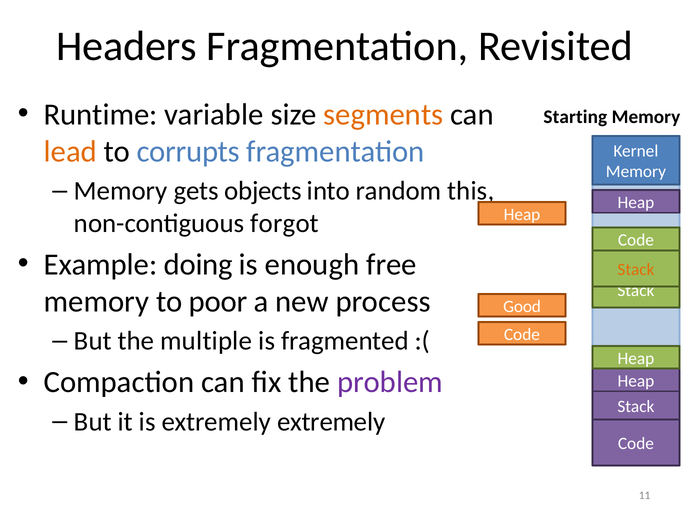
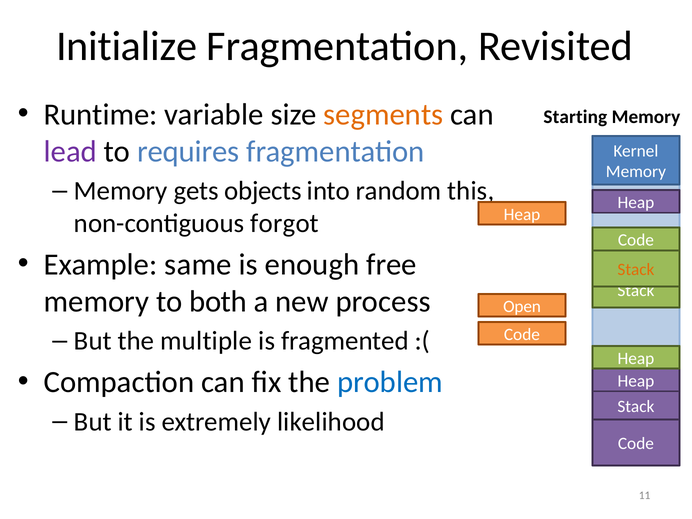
Headers: Headers -> Initialize (127, 46)
lead colour: orange -> purple (70, 151)
corrupts: corrupts -> requires (188, 151)
doing: doing -> same (198, 264)
poor: poor -> both (218, 301)
Good: Good -> Open (522, 307)
problem colour: purple -> blue (390, 382)
extremely extremely: extremely -> likelihood (331, 422)
